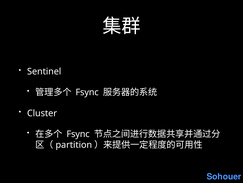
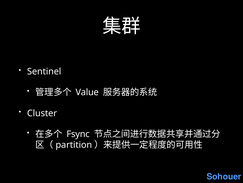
Fsync: Fsync -> Value (87, 92)
